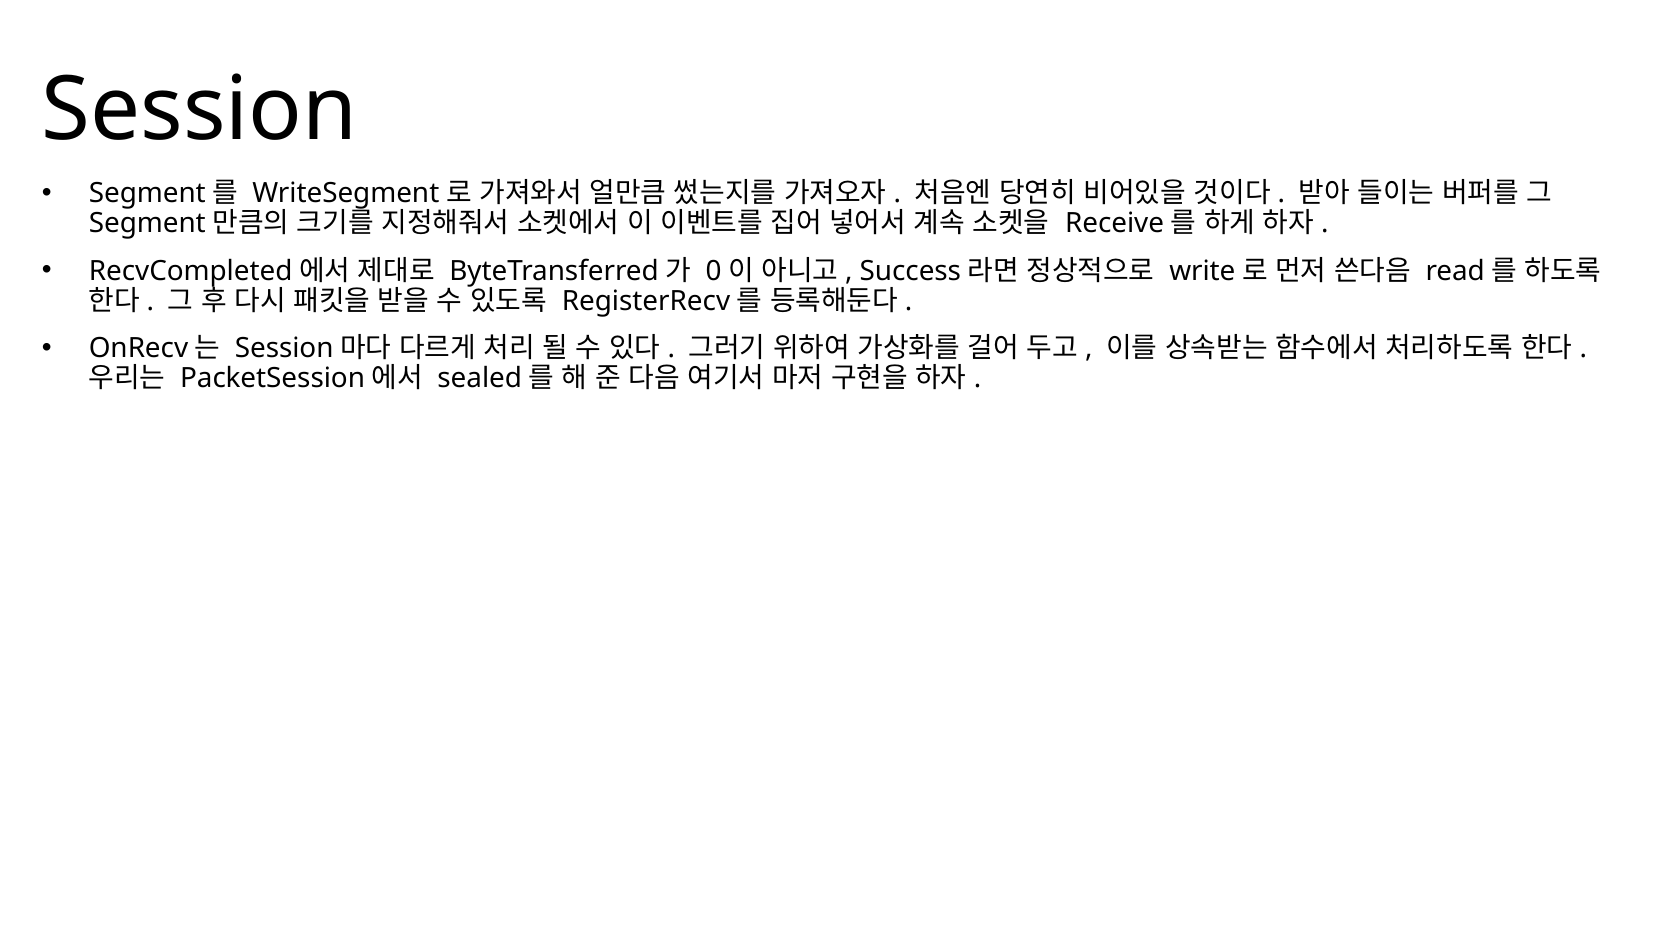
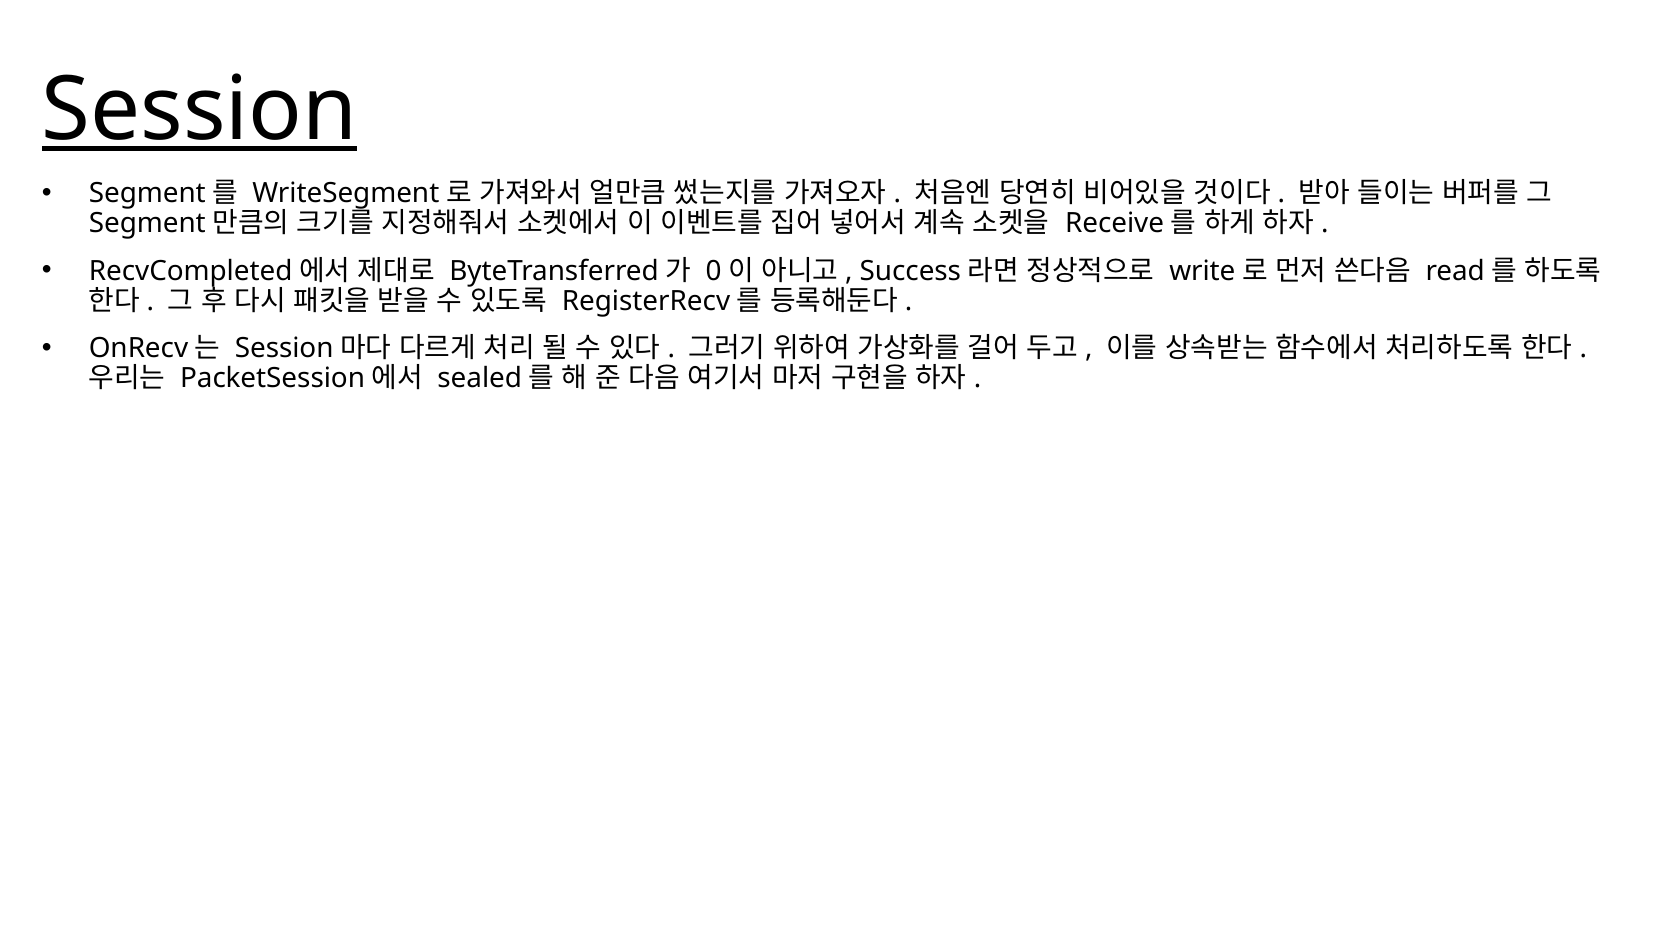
Session underline: none -> present (200, 110)
